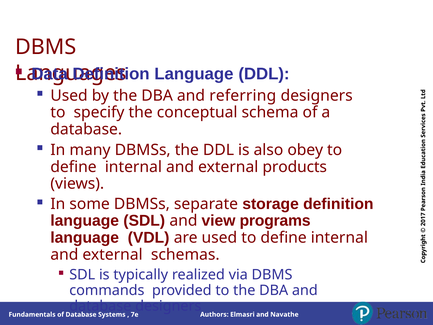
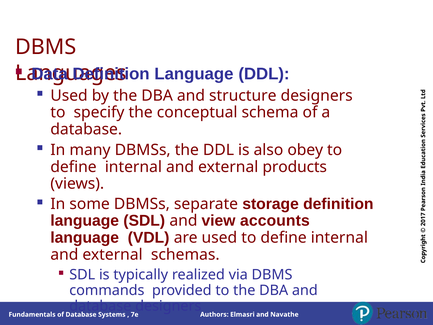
referring: referring -> structure (243, 95)
programs: programs -> accounts (275, 221)
